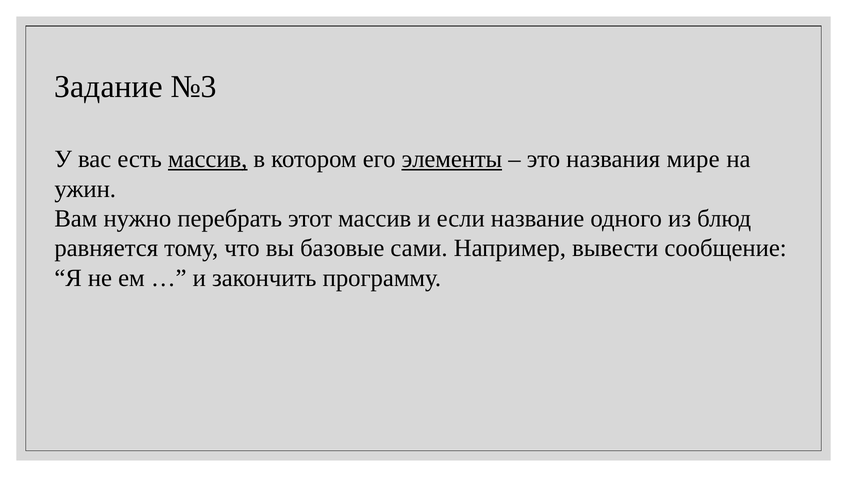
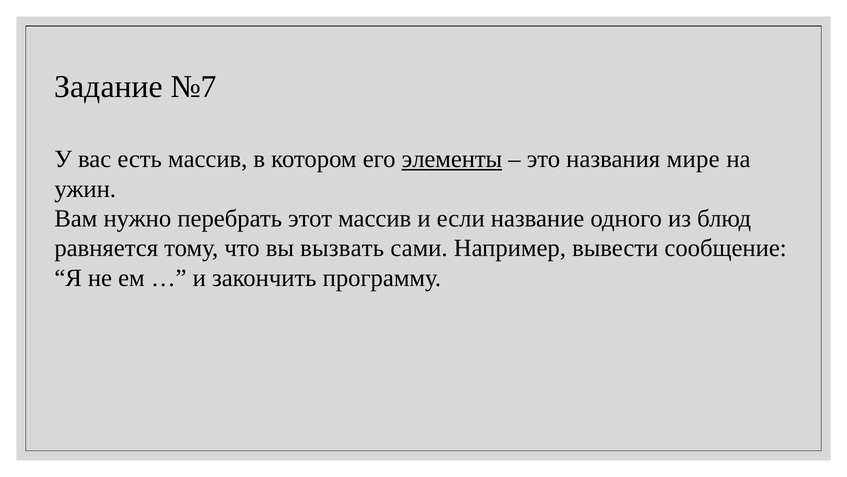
№3: №3 -> №7 (194, 87)
массив underline: present -> none (208, 159)
базовые: базовые -> вызвать (342, 248)
